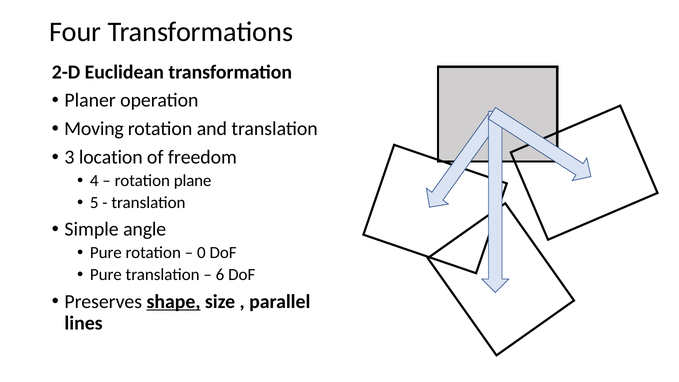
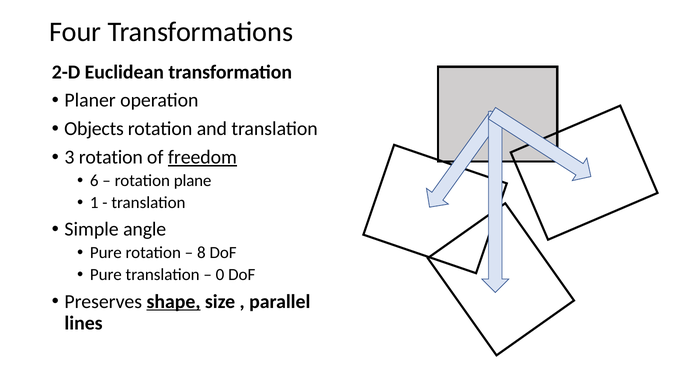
Moving: Moving -> Objects (94, 129)
3 location: location -> rotation (111, 157)
freedom underline: none -> present (202, 157)
4: 4 -> 6 (94, 181)
5: 5 -> 1 (94, 203)
0: 0 -> 8 (201, 253)
6: 6 -> 0 (220, 275)
